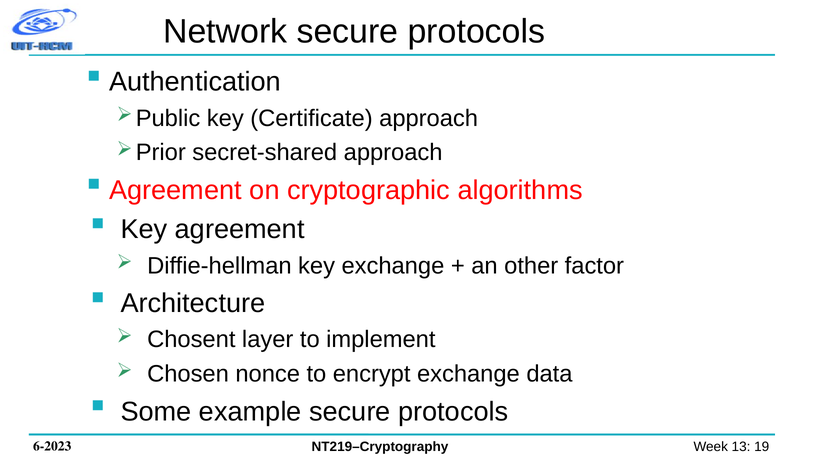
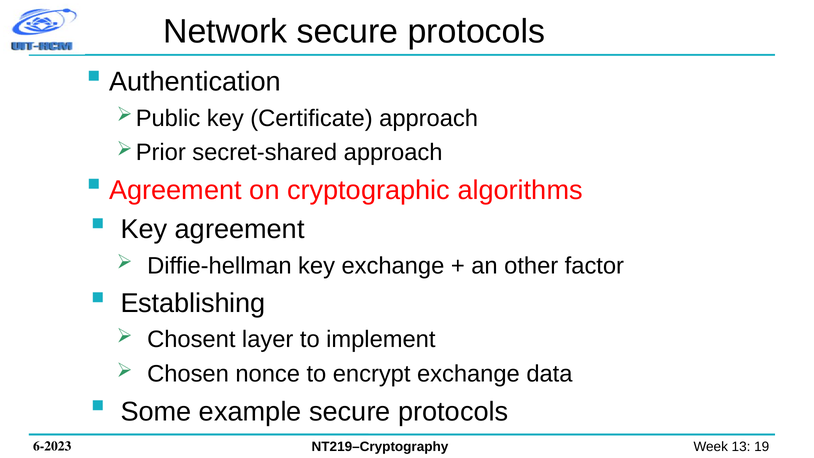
Architecture: Architecture -> Establishing (193, 303)
